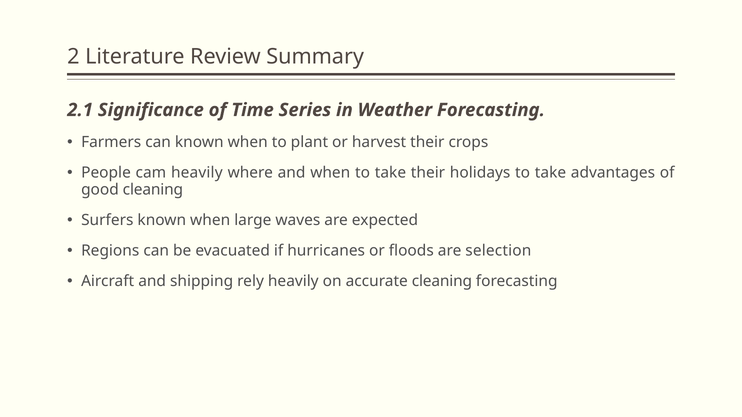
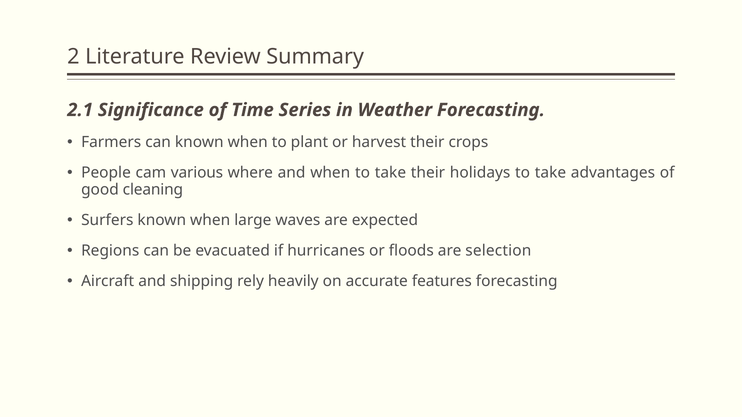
cam heavily: heavily -> various (197, 173)
accurate cleaning: cleaning -> features (442, 282)
